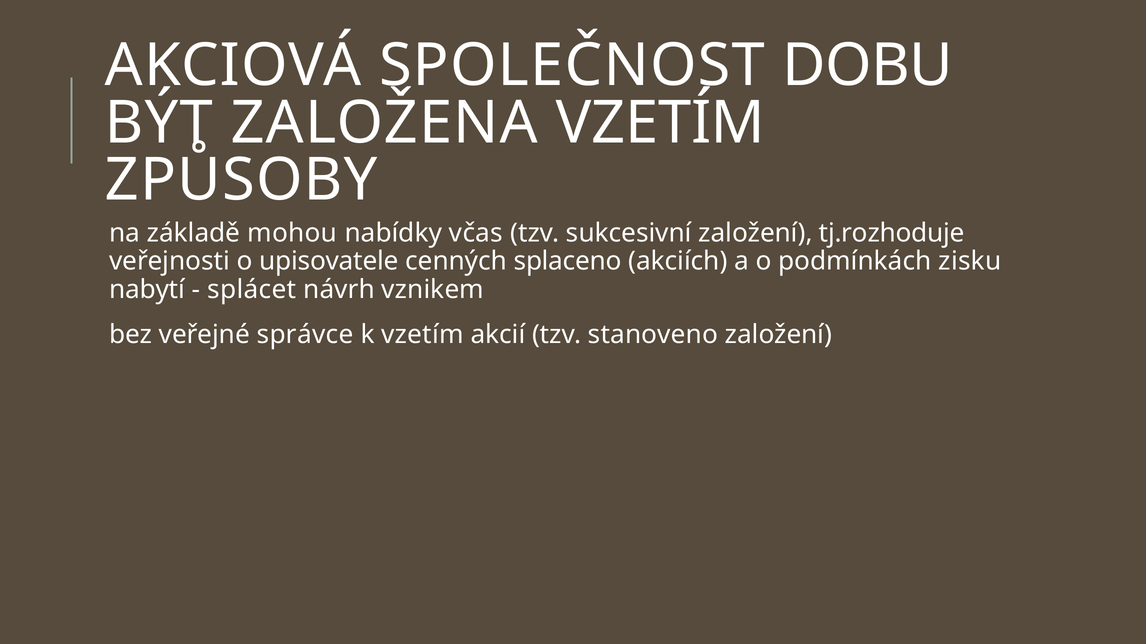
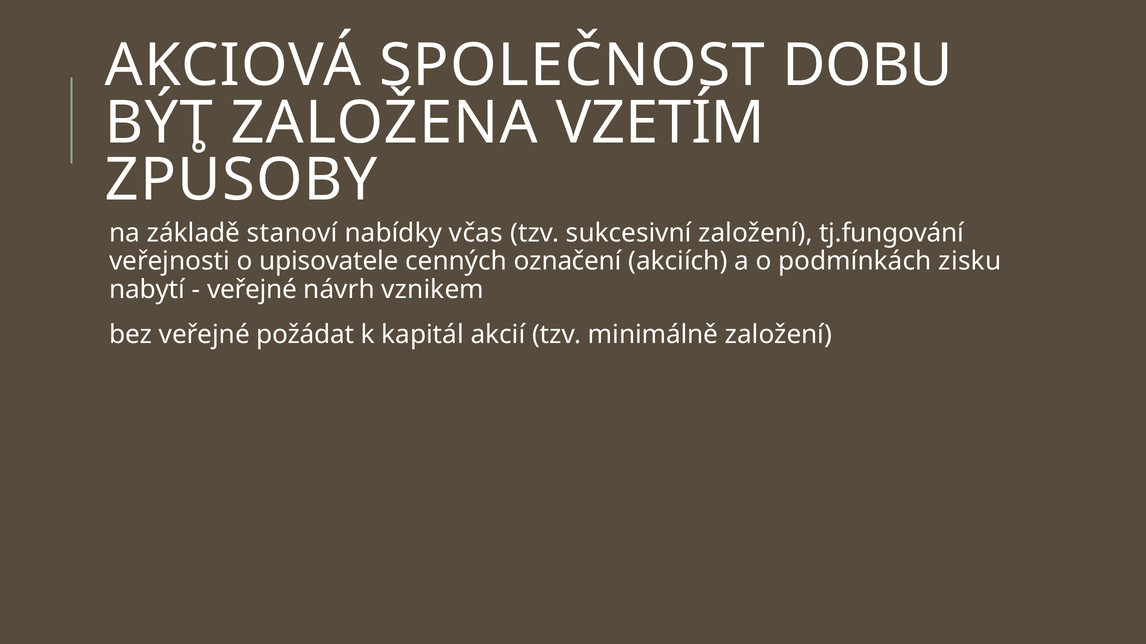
mohou: mohou -> stanoví (292, 233)
tj.rozhoduje: tj.rozhoduje -> tj.fungování (892, 233)
splaceno: splaceno -> označení (568, 262)
splácet: splácet -> veřejné (252, 290)
správce: správce -> požádat (305, 335)
k vzetím: vzetím -> kapitál (423, 335)
stanoveno: stanoveno -> minimálně (653, 335)
